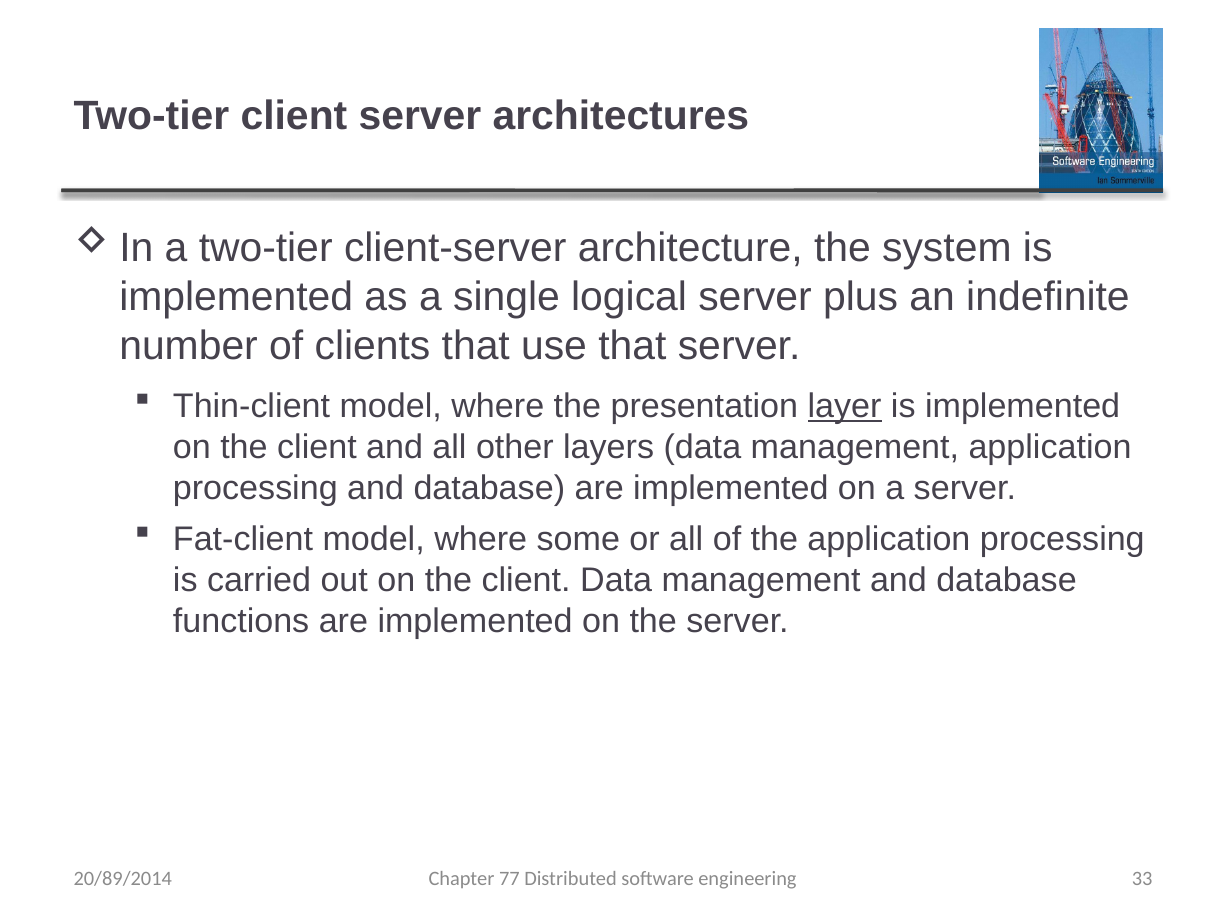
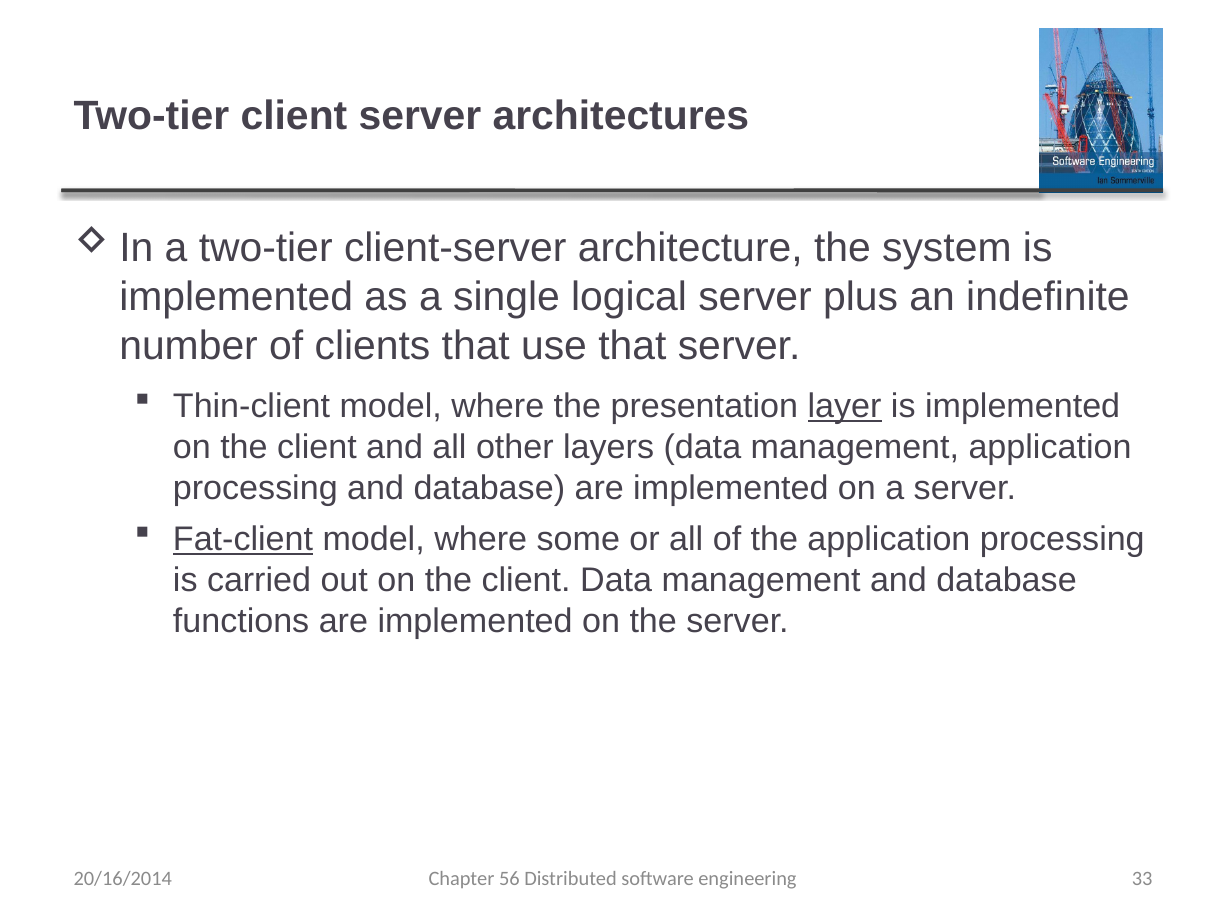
Fat-client underline: none -> present (243, 539)
77: 77 -> 56 (509, 878)
20/89/2014: 20/89/2014 -> 20/16/2014 (123, 878)
